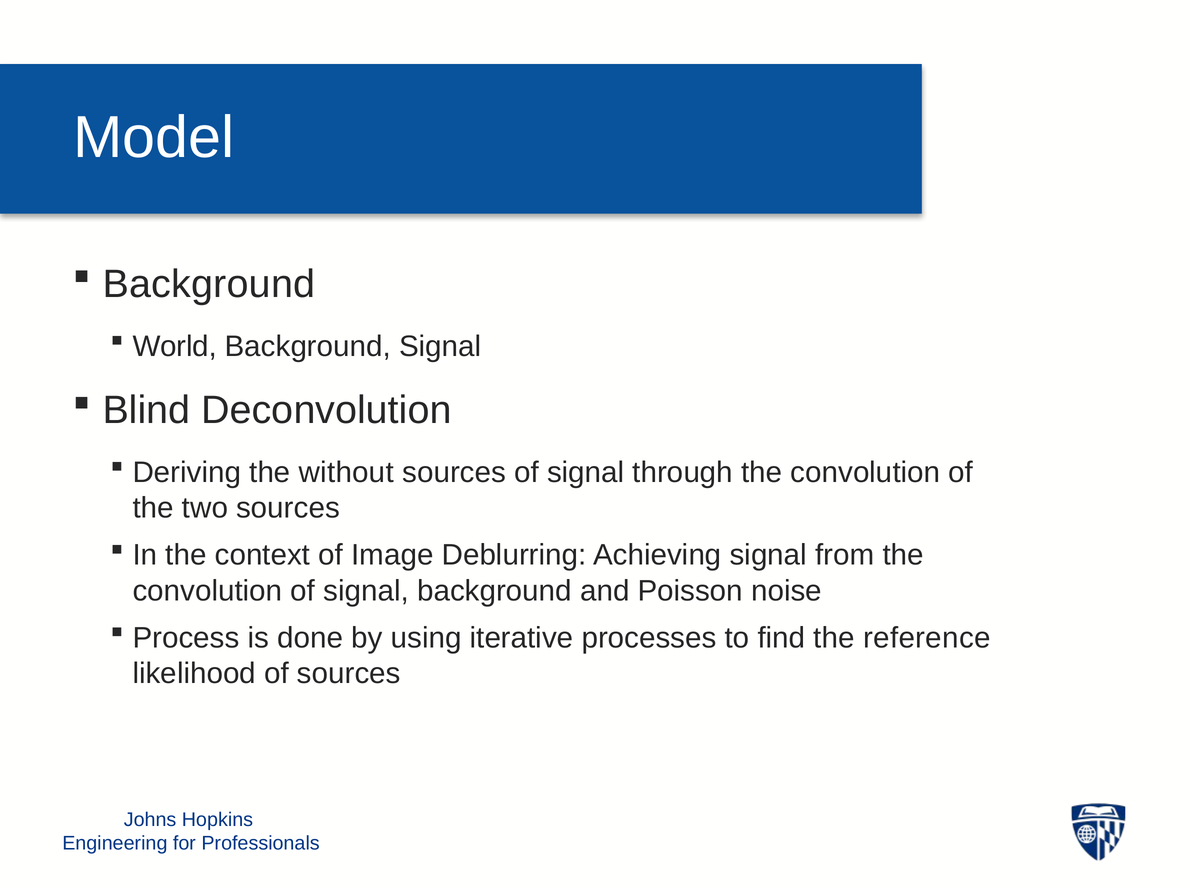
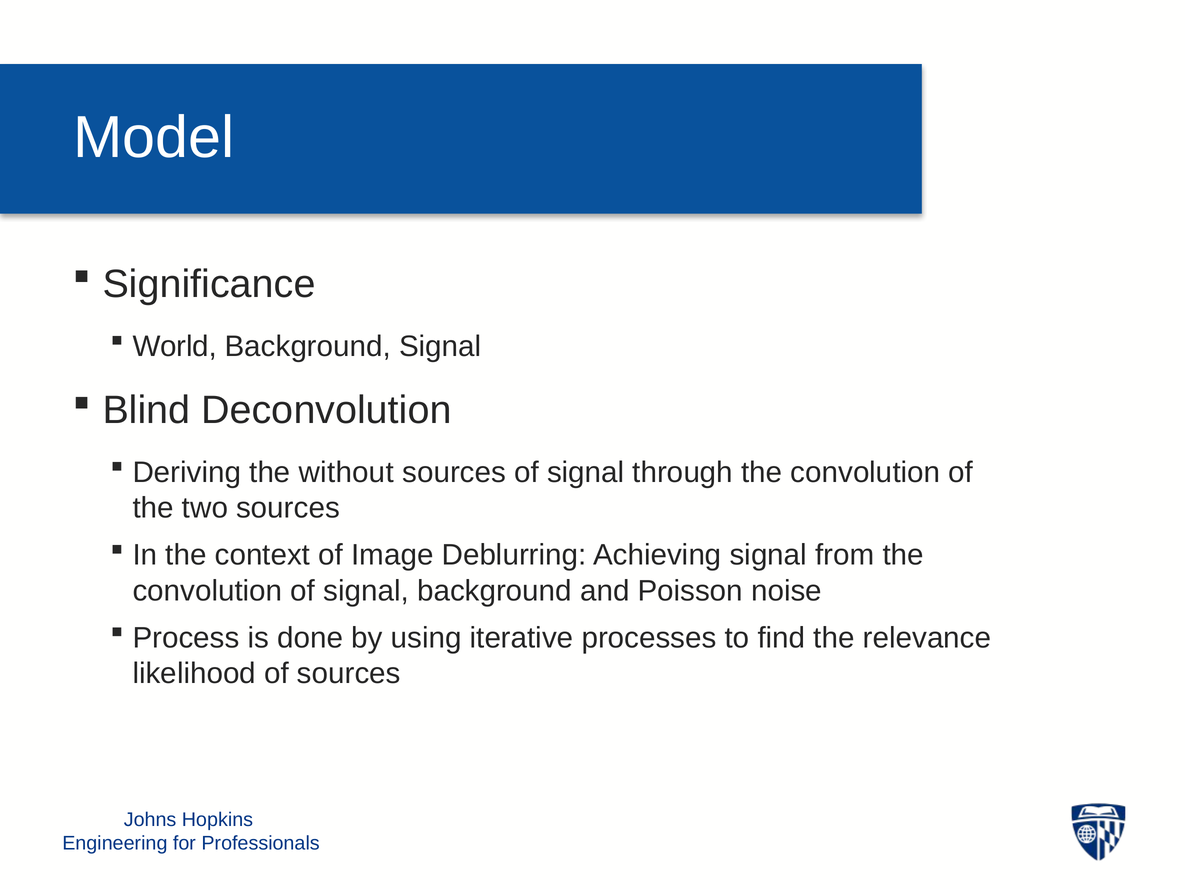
Background: Background -> Significance (209, 284)
reference: reference -> relevance (927, 638)
